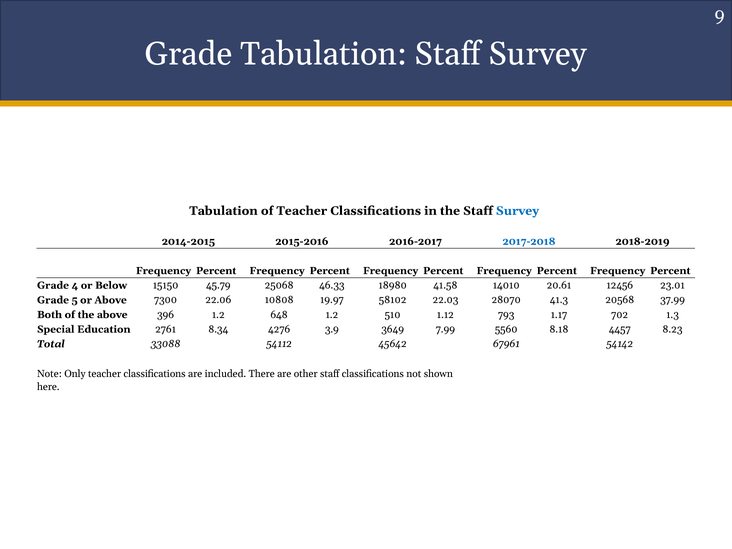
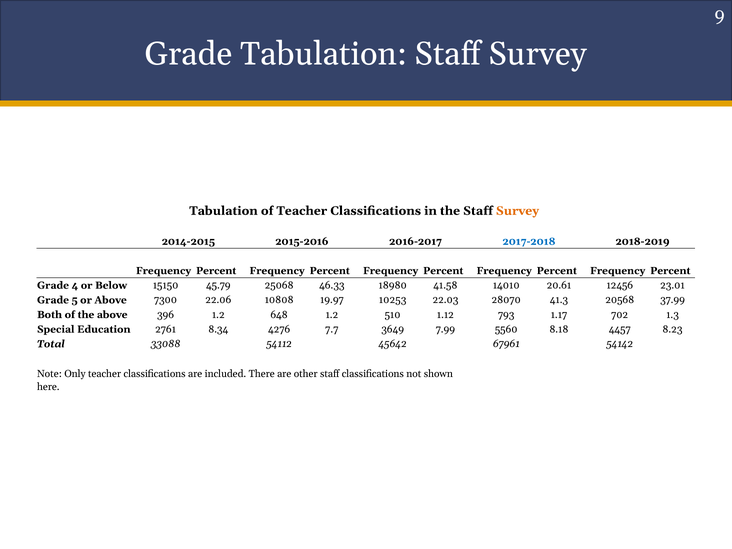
Survey colour: blue -> orange (517, 211)
58102: 58102 -> 10253 (393, 300)
3.9: 3.9 -> 7.7 (332, 329)
